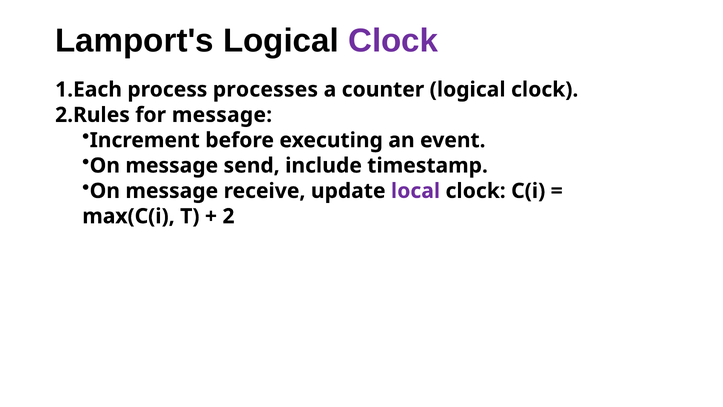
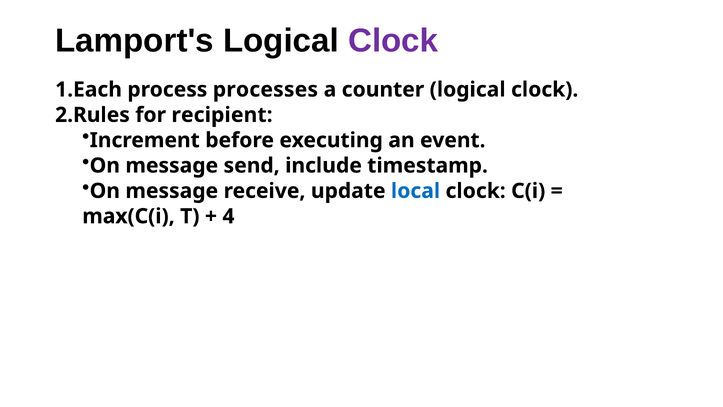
for message: message -> recipient (222, 115)
local colour: purple -> blue (416, 191)
2: 2 -> 4 (228, 216)
